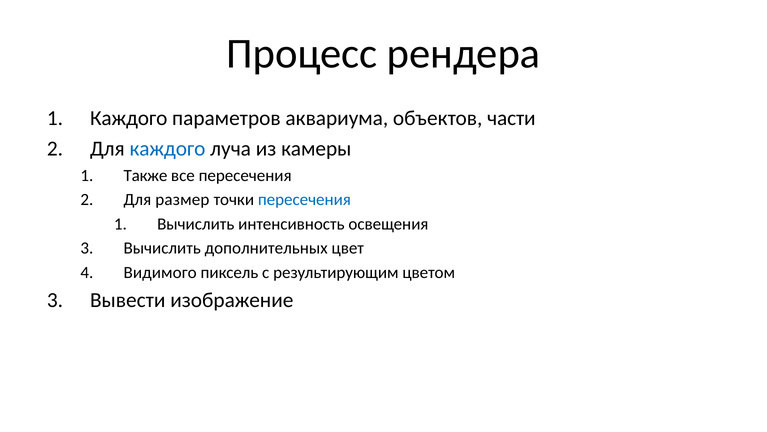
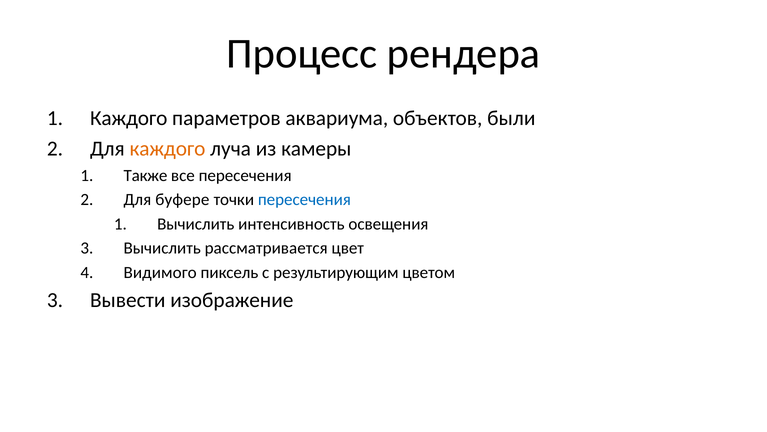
части: части -> были (511, 118)
каждого colour: blue -> orange (167, 148)
размер: размер -> буфере (182, 200)
дополнительных: дополнительных -> рассматривается (266, 248)
